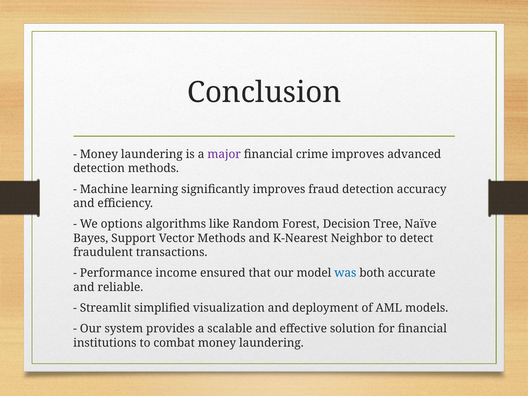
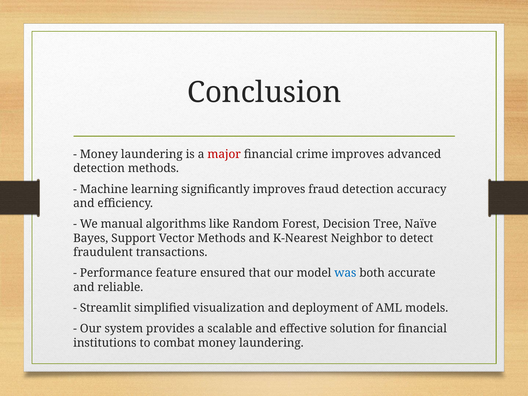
major colour: purple -> red (224, 154)
options: options -> manual (122, 224)
income: income -> feature (176, 273)
